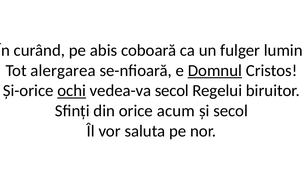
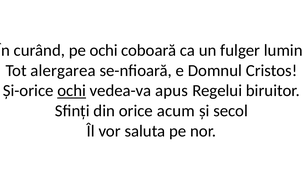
pe abis: abis -> ochi (104, 51)
Domnul underline: present -> none (215, 71)
vedea-va secol: secol -> apus (172, 91)
